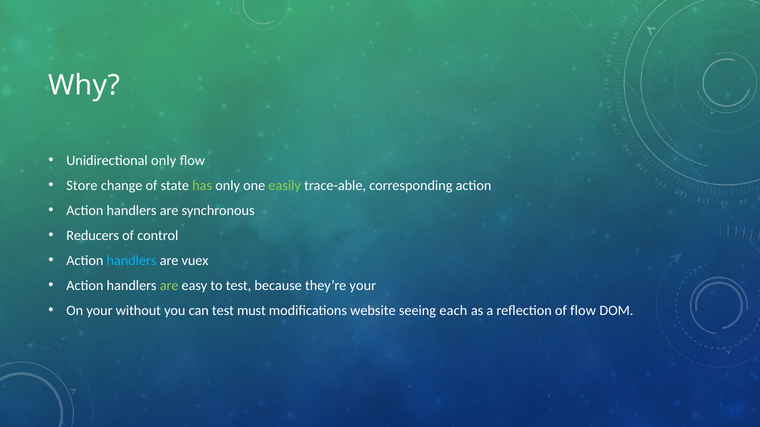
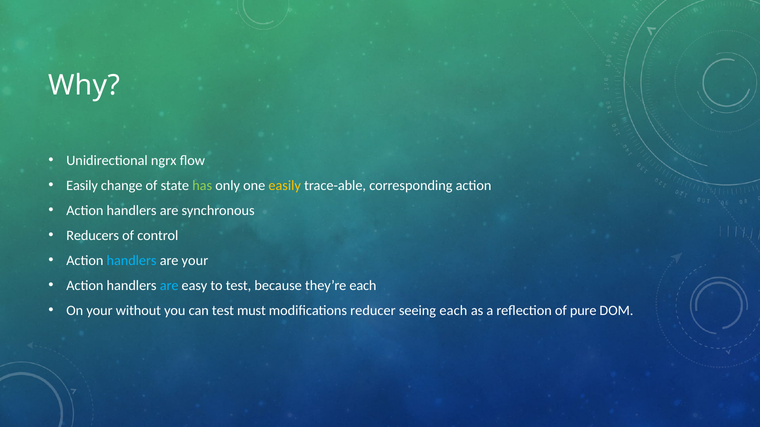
Unidirectional only: only -> ngrx (164, 161)
Store: Store -> Easily (82, 186)
easily colour: light green -> yellow (285, 186)
are vuex: vuex -> your (195, 261)
are colour: light green -> light blue (169, 286)
they’re your: your -> each (363, 286)
website: website -> reducer (373, 311)
of flow: flow -> pure (583, 311)
